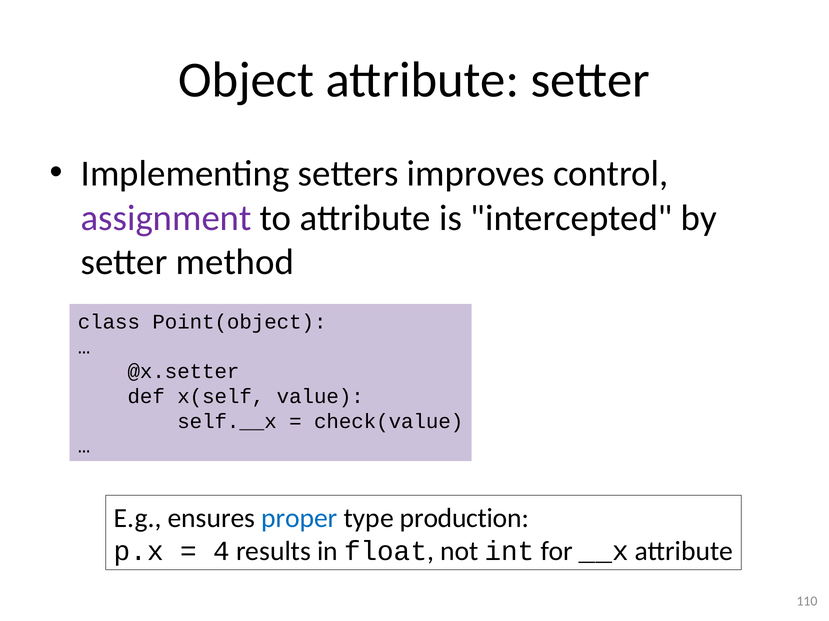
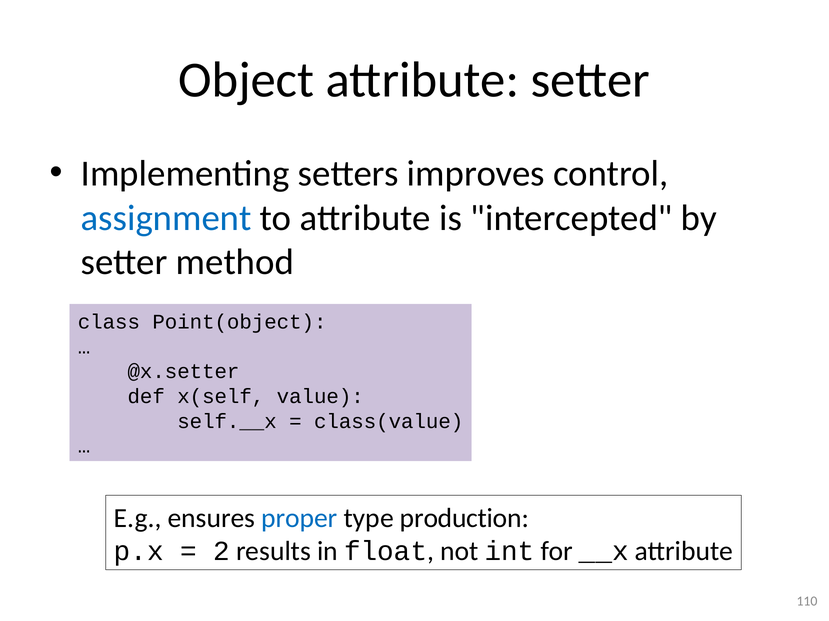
assignment colour: purple -> blue (166, 218)
check(value: check(value -> class(value (389, 422)
4: 4 -> 2 (222, 552)
